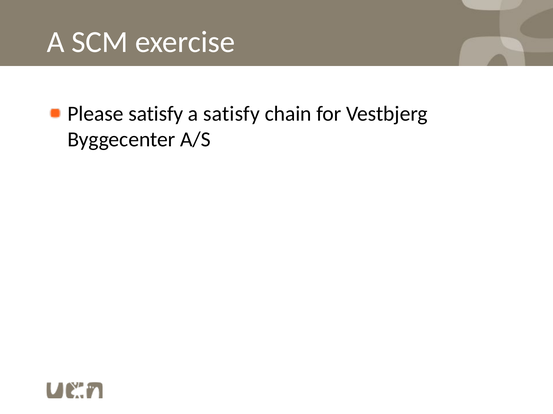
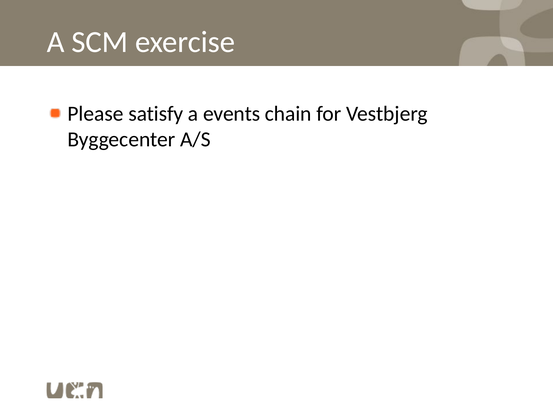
a satisfy: satisfy -> events (232, 114)
